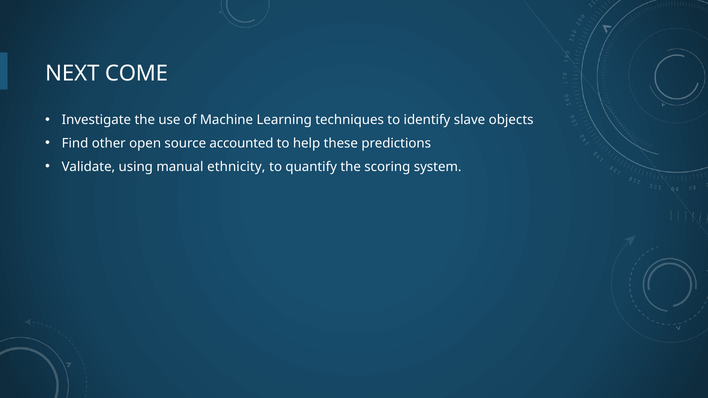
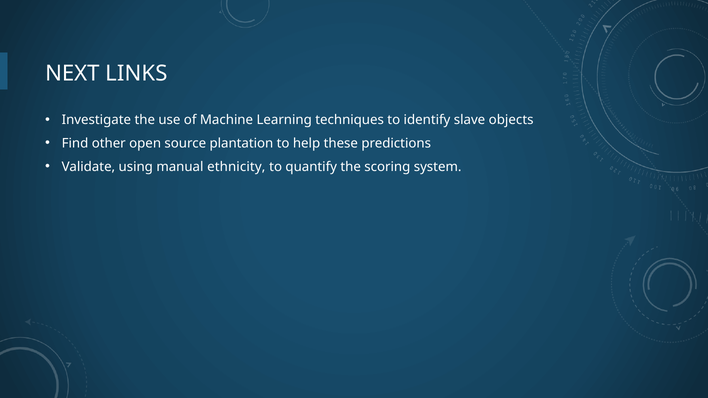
COME: COME -> LINKS (136, 73)
accounted: accounted -> plantation (241, 143)
